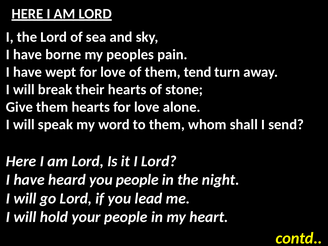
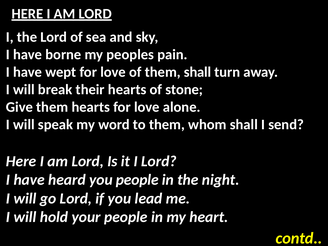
them tend: tend -> shall (198, 72)
